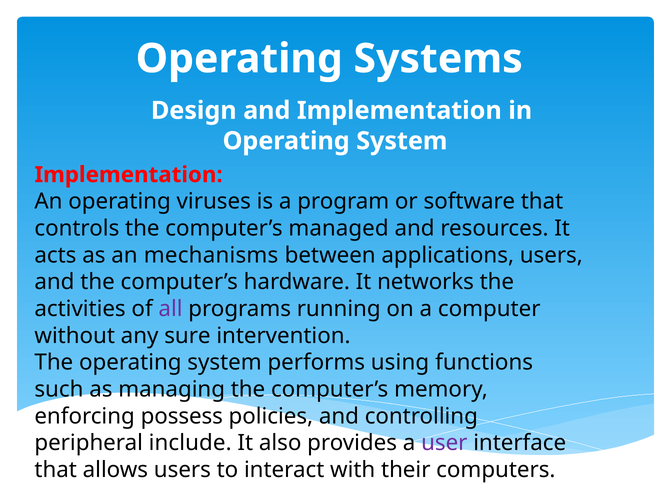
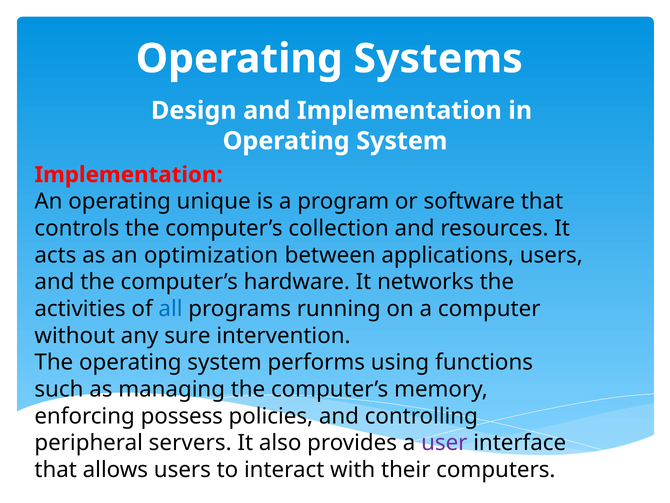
viruses: viruses -> unique (214, 201)
managed: managed -> collection (339, 228)
mechanisms: mechanisms -> optimization (211, 255)
all colour: purple -> blue (171, 309)
include: include -> servers (190, 443)
